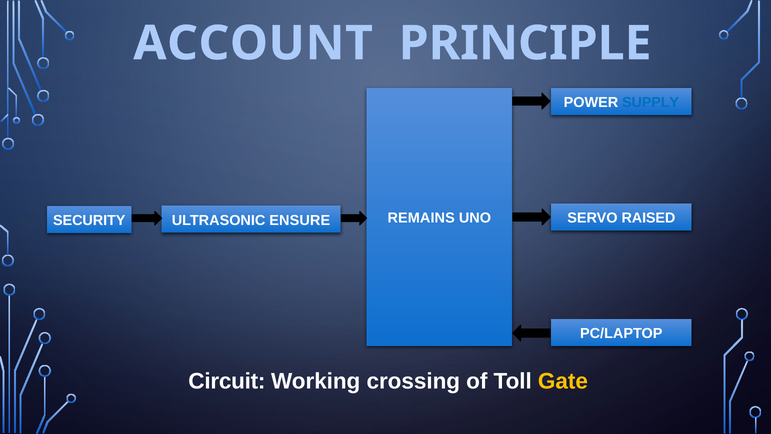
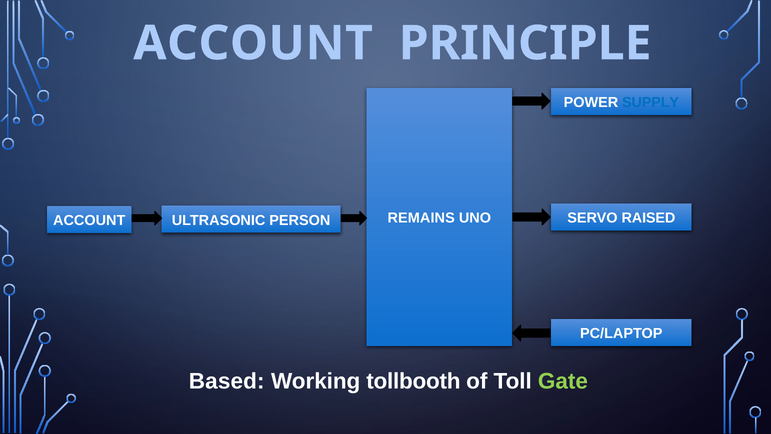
SECURITY: SECURITY -> ACCOUNT (89, 220)
ENSURE: ENSURE -> PERSON (300, 220)
Circuit: Circuit -> Based (227, 381)
crossing: crossing -> tollbooth (413, 381)
Gate colour: yellow -> light green (563, 381)
